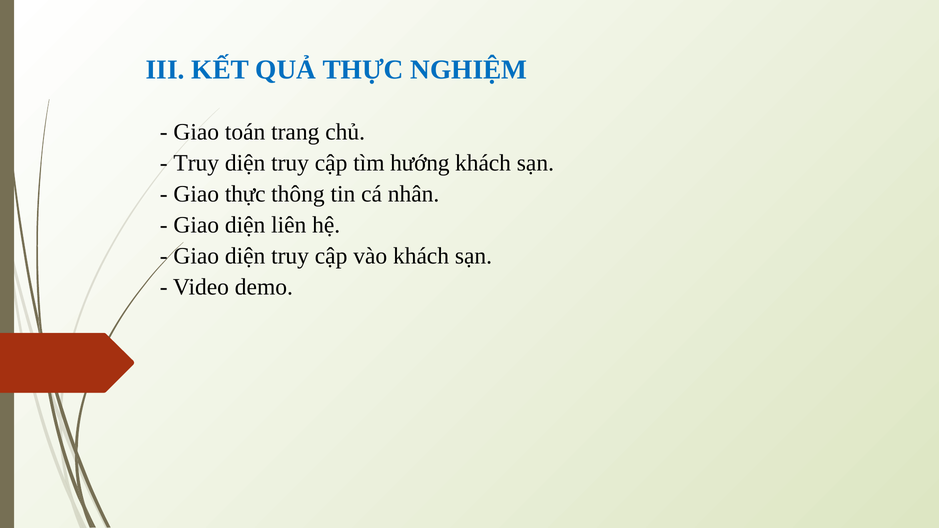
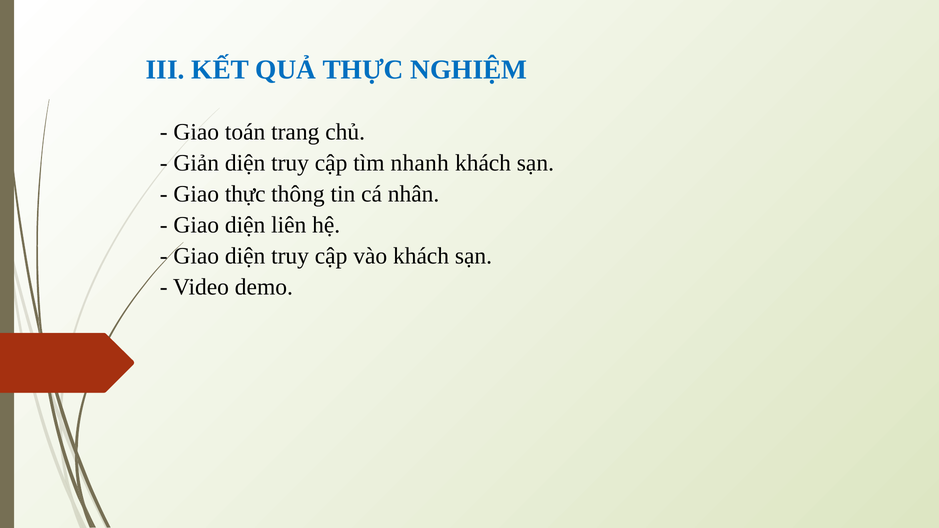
Truy: Truy -> Giản (196, 163)
hướng: hướng -> nhanh (420, 163)
